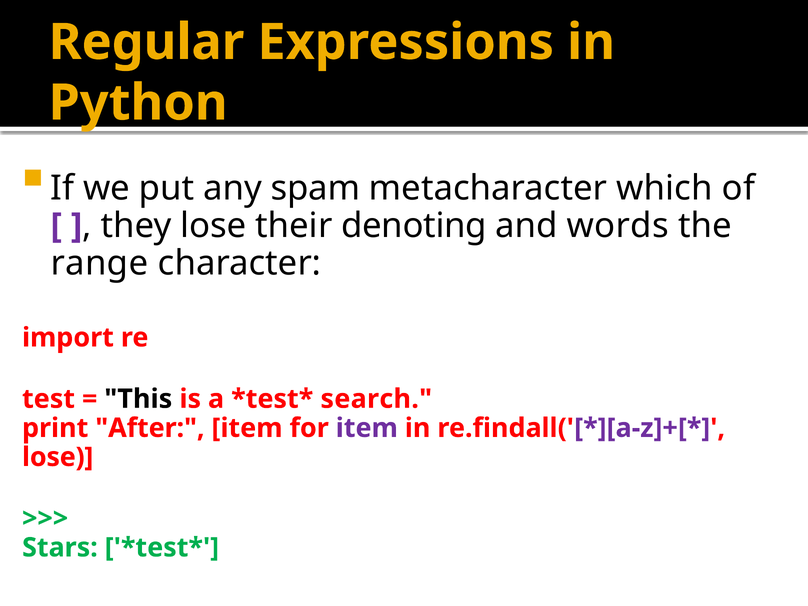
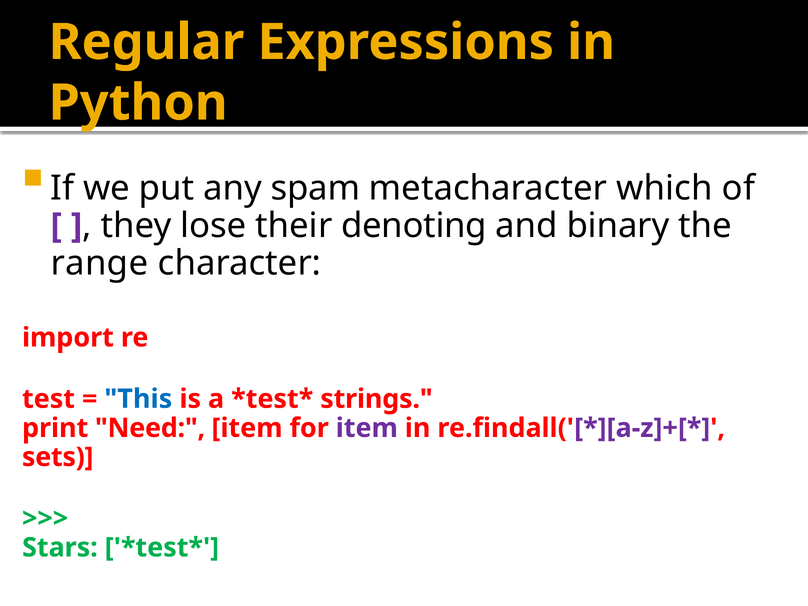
words: words -> binary (618, 226)
This colour: black -> blue (138, 399)
search: search -> strings (376, 399)
After: After -> Need (150, 428)
lose: lose -> sets (58, 457)
